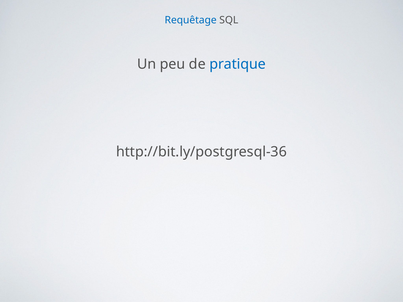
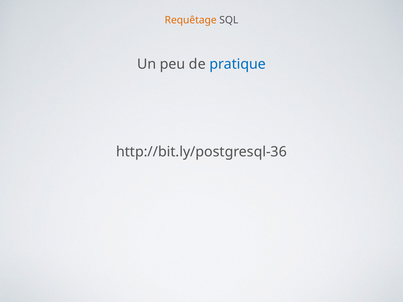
Requêtage colour: blue -> orange (191, 20)
